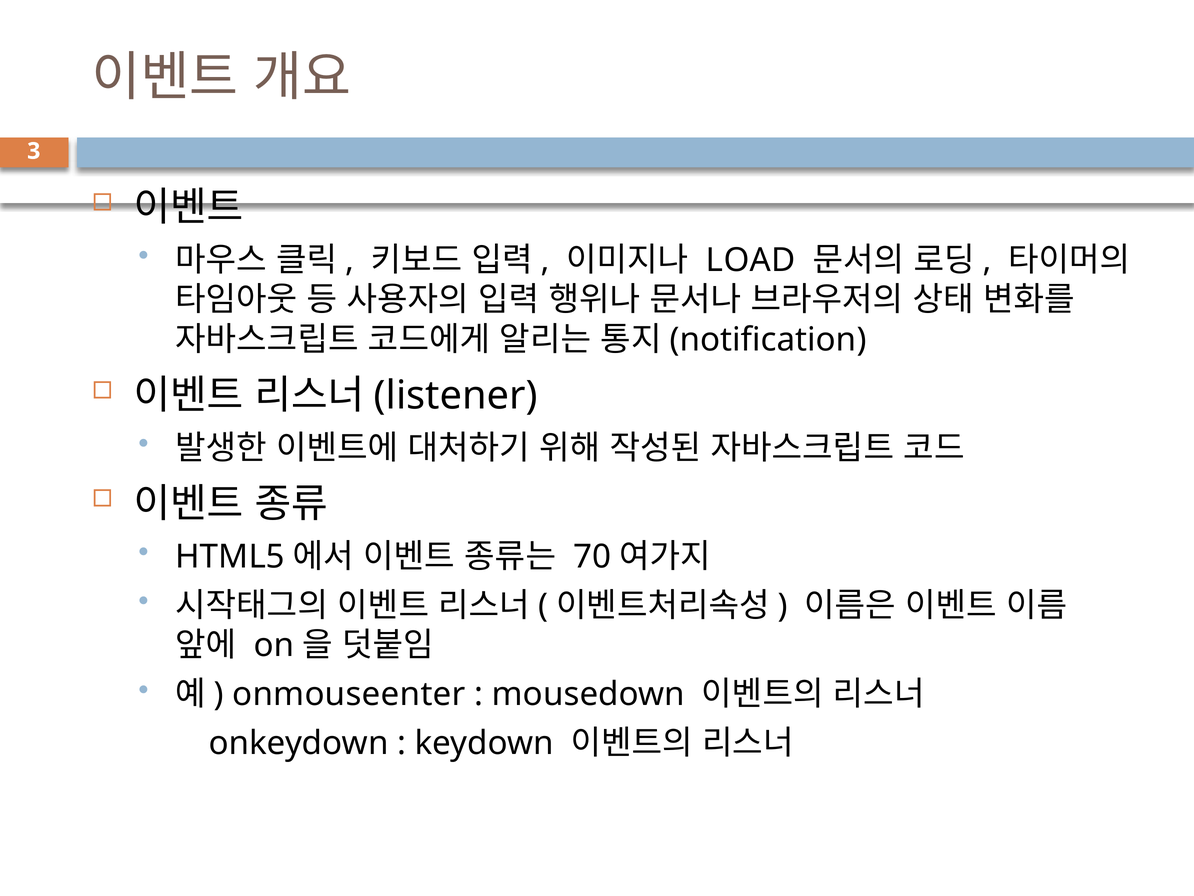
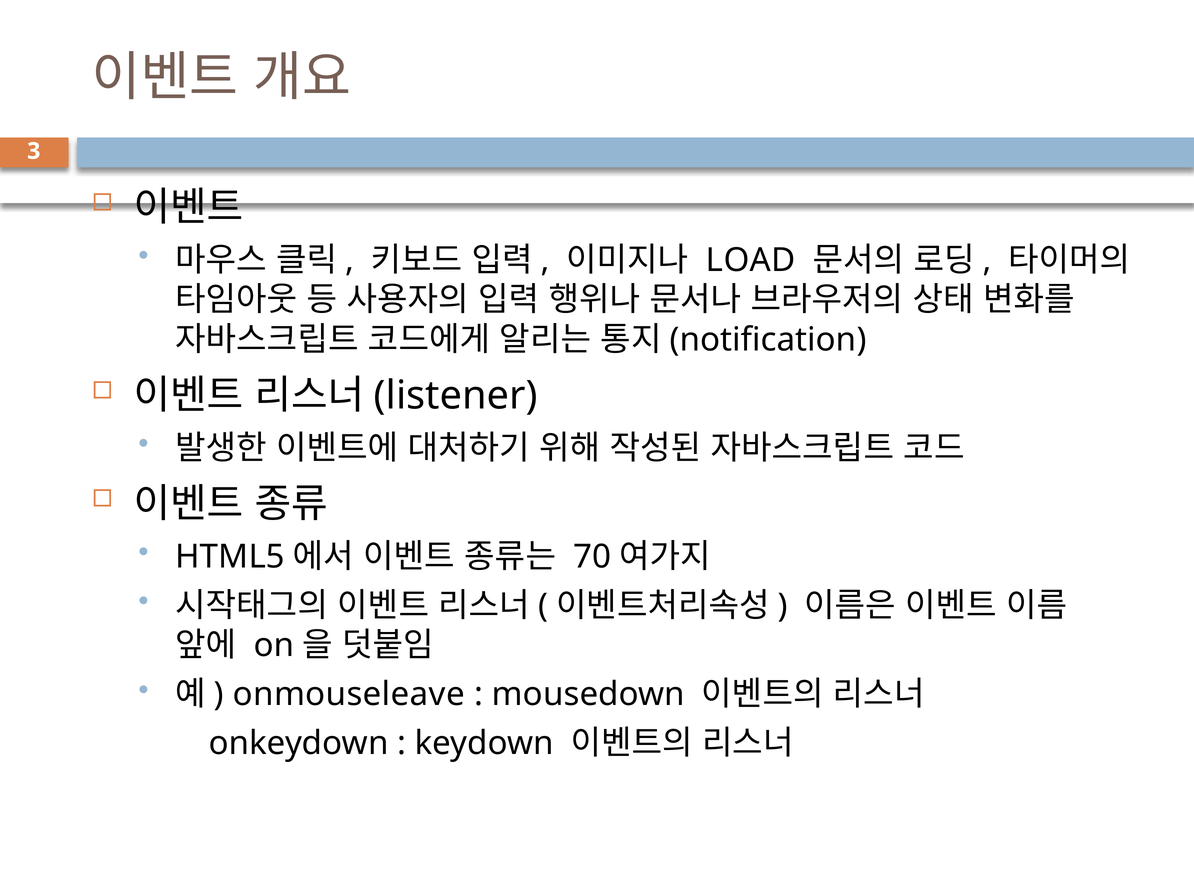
onmouseenter: onmouseenter -> onmouseleave (349, 694)
